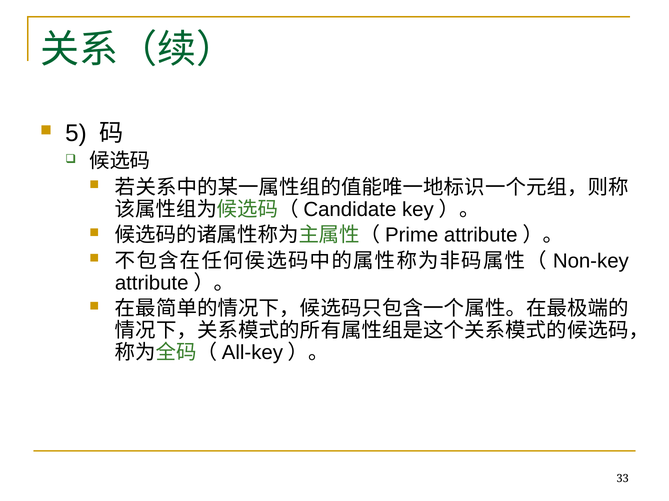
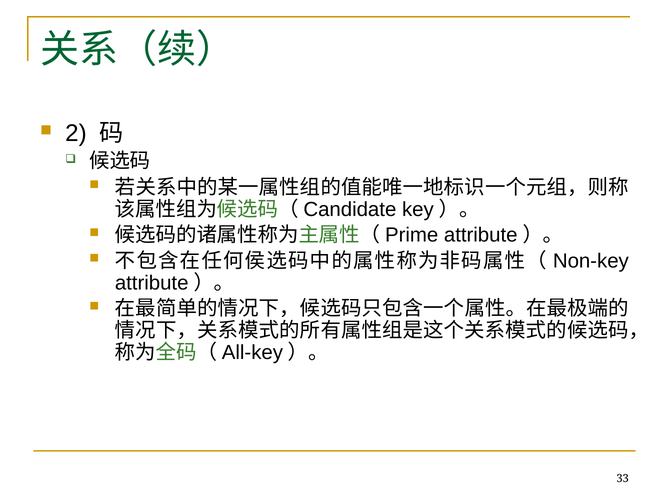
5: 5 -> 2 (76, 133)
